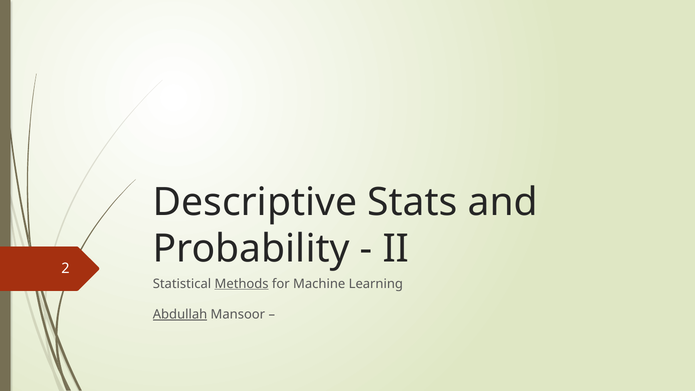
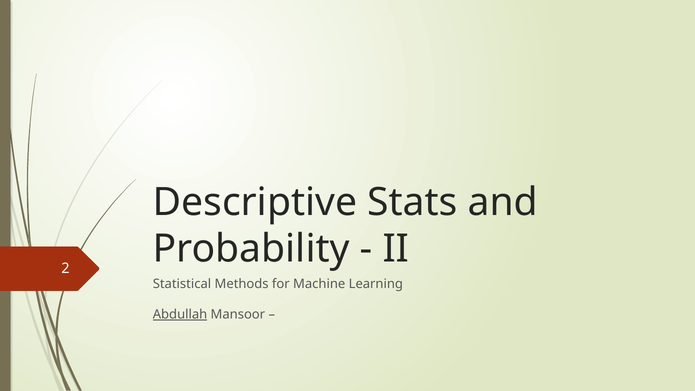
Methods underline: present -> none (242, 284)
